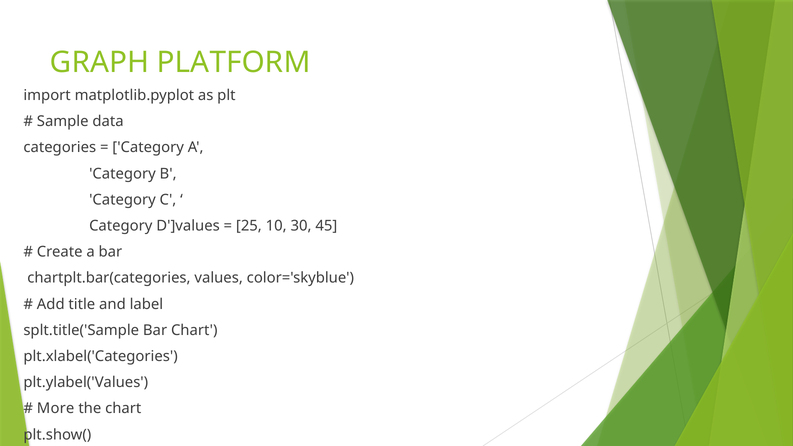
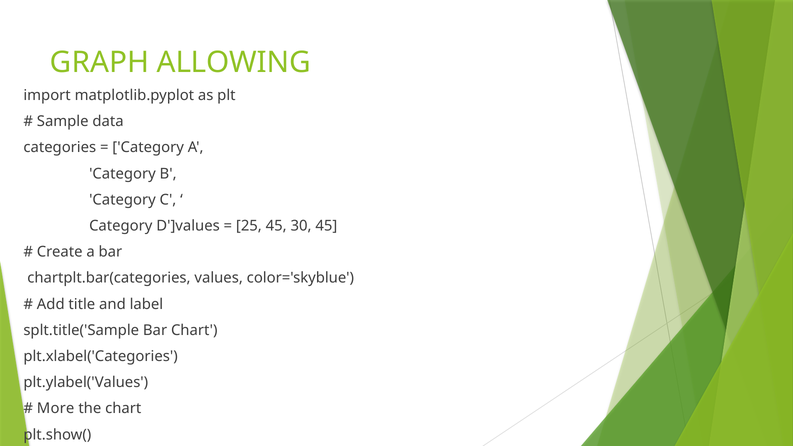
PLATFORM: PLATFORM -> ALLOWING (234, 63)
25 10: 10 -> 45 (276, 226)
